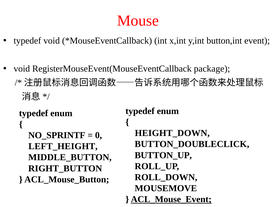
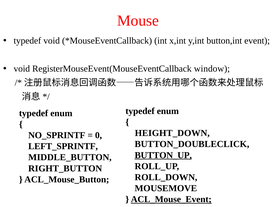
package: package -> window (212, 69)
LEFT_HEIGHT: LEFT_HEIGHT -> LEFT_SPRINTF (63, 146)
BUTTON_UP underline: none -> present (163, 155)
